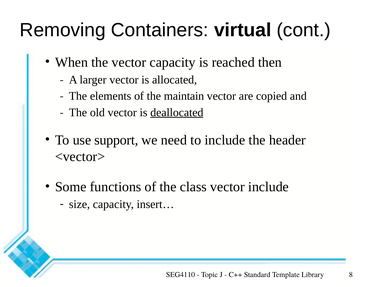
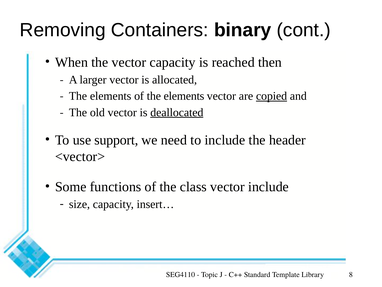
virtual: virtual -> binary (243, 30)
of the maintain: maintain -> elements (184, 96)
copied underline: none -> present (272, 96)
